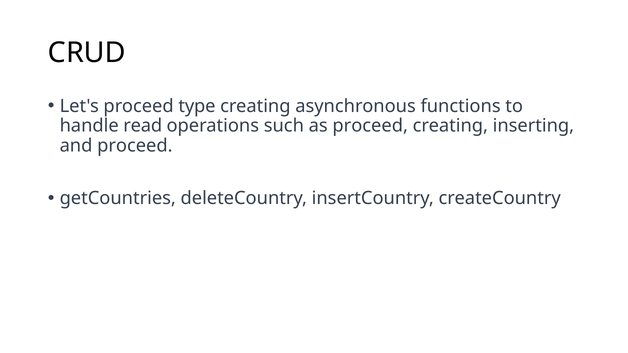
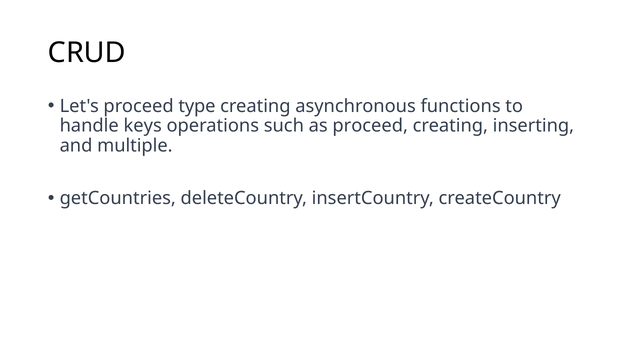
read: read -> keys (143, 126)
and proceed: proceed -> multiple (135, 146)
